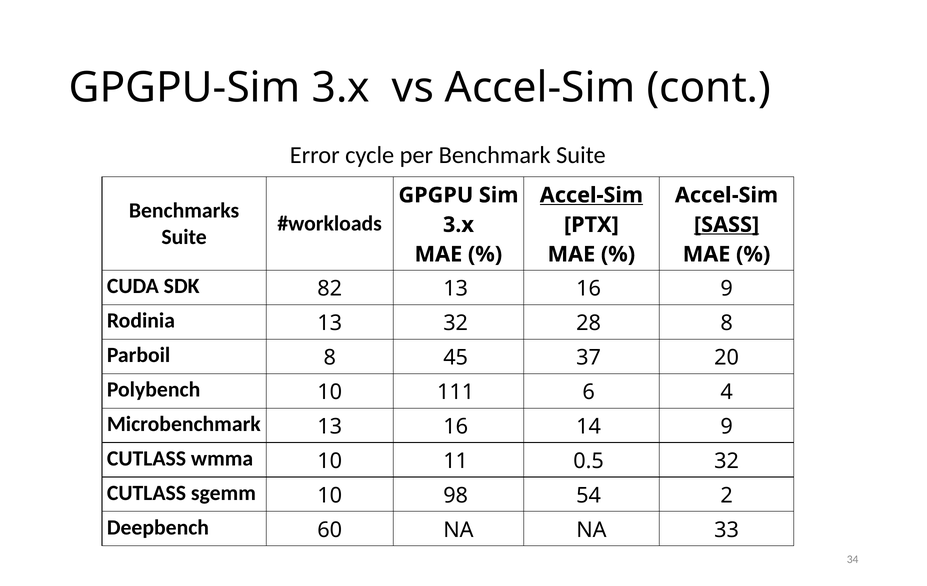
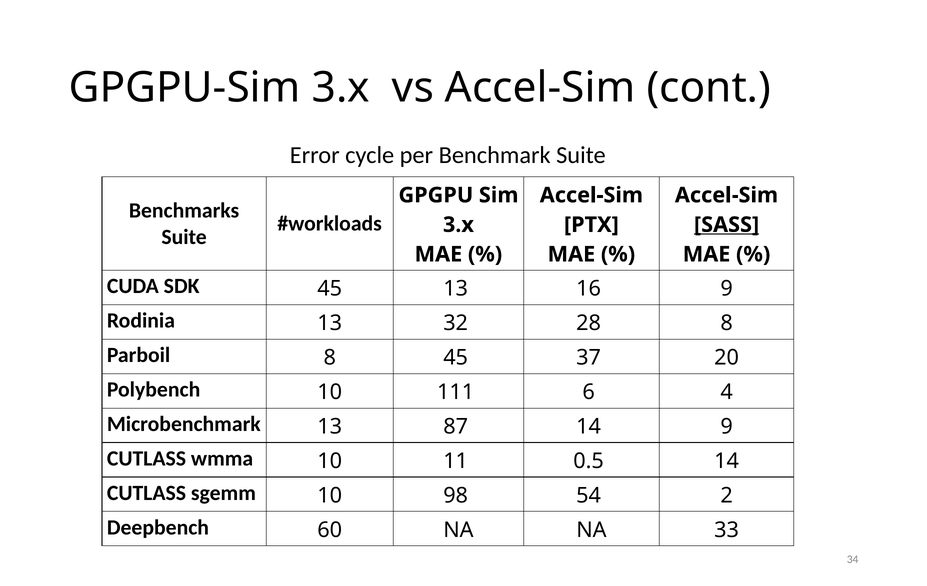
Accel-Sim underline: present -> none (591, 195)
SDK 82: 82 -> 45 (330, 289)
Microbenchmark 13 16: 16 -> 87 (456, 426)
0.5 32: 32 -> 14 (727, 461)
